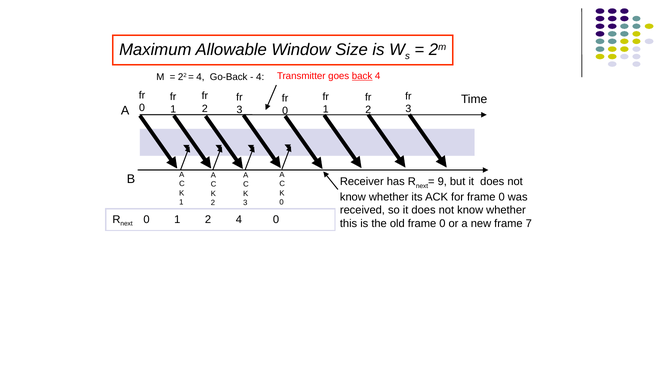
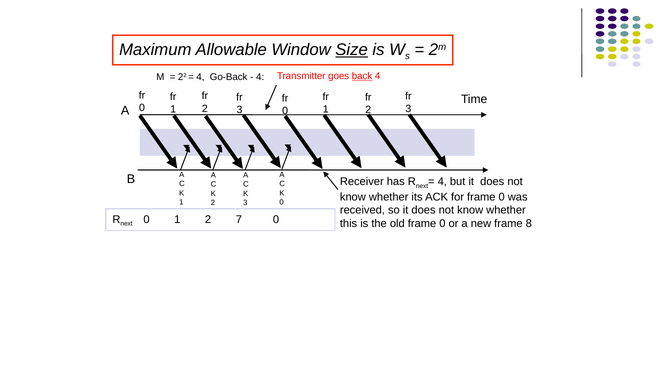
Size underline: none -> present (352, 50)
9: 9 -> 4 (442, 182)
2 4: 4 -> 7 (239, 219)
7: 7 -> 8 (529, 224)
